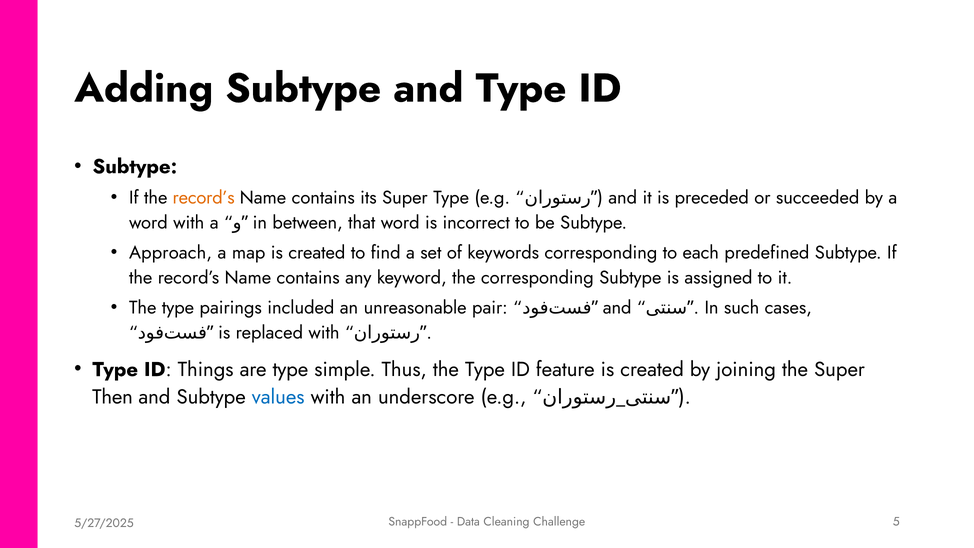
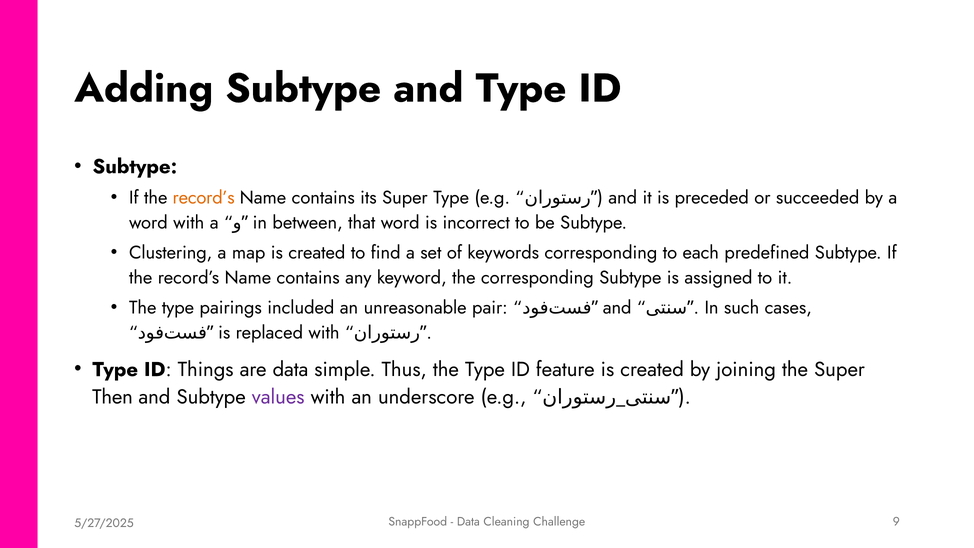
Approach: Approach -> Clustering (171, 253)
are type: type -> data (290, 369)
values colour: blue -> purple (278, 397)
5: 5 -> 9 (896, 522)
